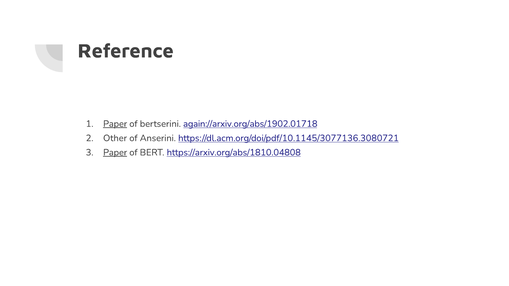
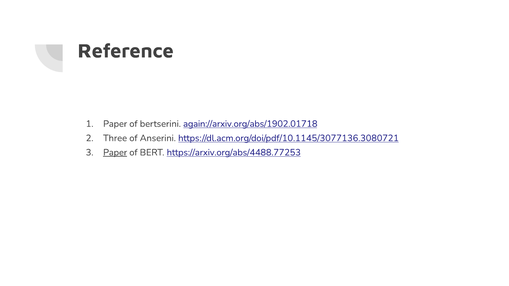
Paper underline: present -> none (115, 124)
Other: Other -> Three (115, 138)
https://arxiv.org/abs/1810.04808: https://arxiv.org/abs/1810.04808 -> https://arxiv.org/abs/4488.77253 (234, 153)
